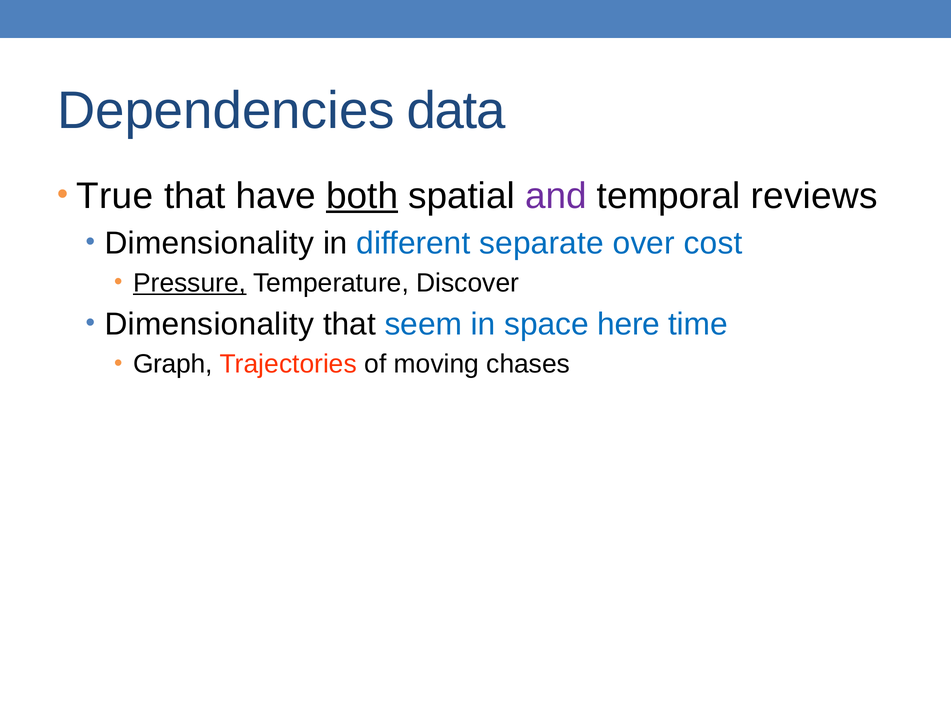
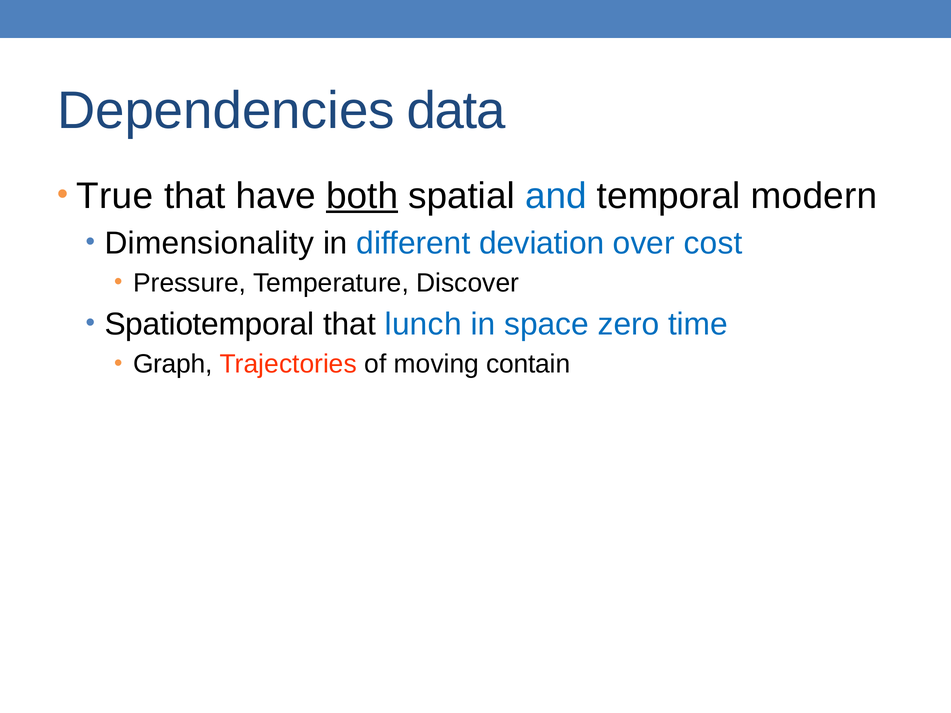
and colour: purple -> blue (556, 196)
reviews: reviews -> modern (814, 196)
separate: separate -> deviation (542, 243)
Pressure underline: present -> none (190, 283)
Dimensionality: Dimensionality -> Spatiotemporal (210, 325)
seem: seem -> lunch (423, 325)
here: here -> zero (629, 325)
chases: chases -> contain (528, 364)
